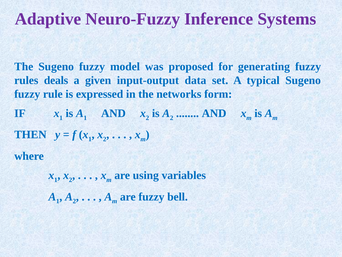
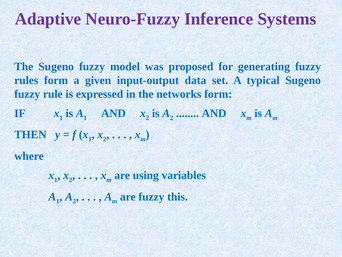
rules deals: deals -> form (56, 80)
bell: bell -> this (178, 196)
